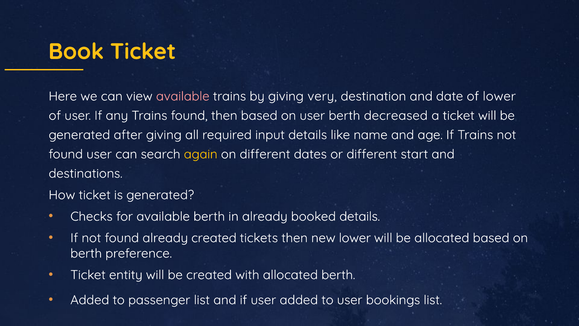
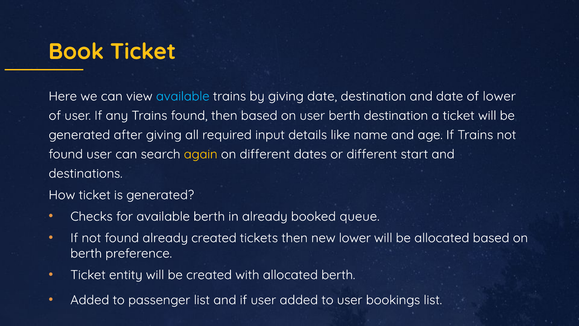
available colour: pink -> light blue (183, 96)
giving very: very -> date (322, 96)
berth decreased: decreased -> destination (396, 115)
booked details: details -> queue (360, 216)
